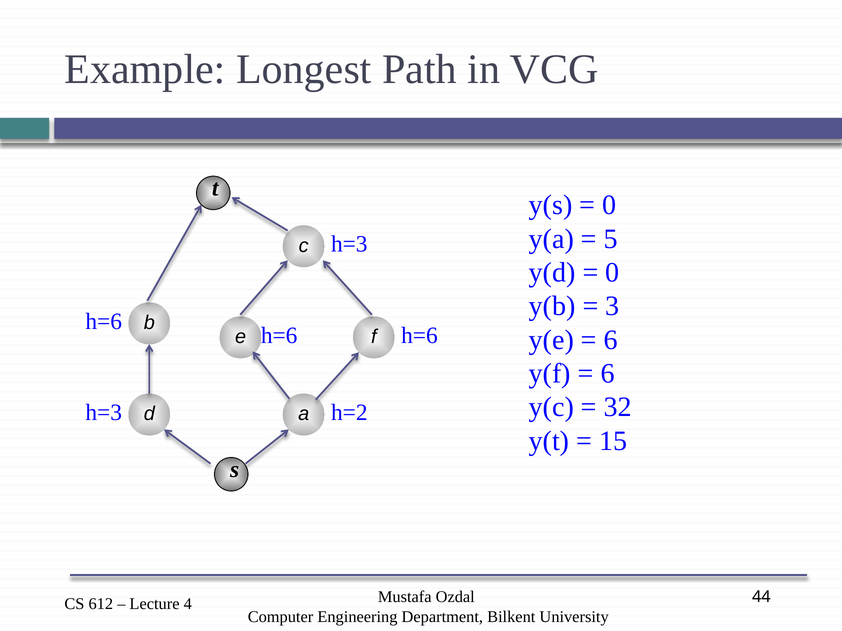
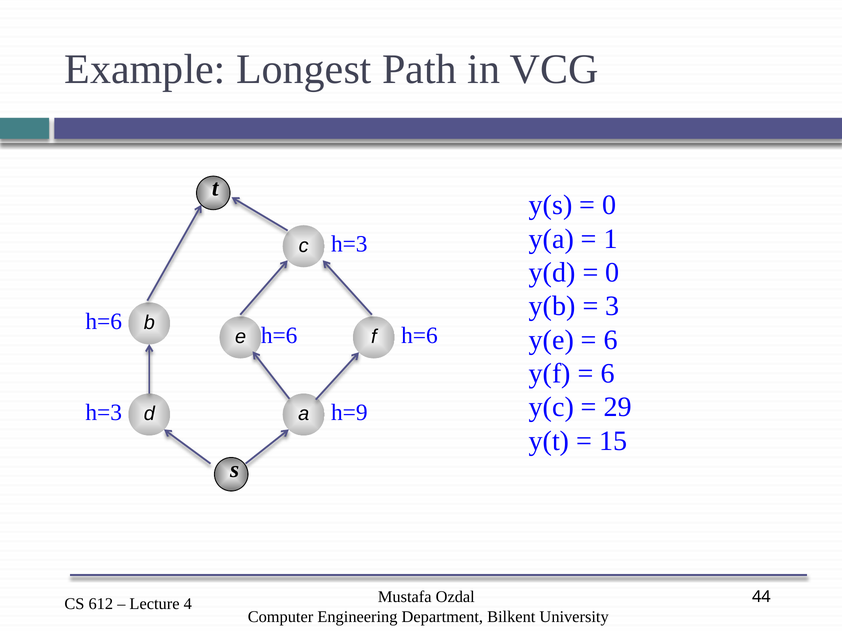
5: 5 -> 1 (611, 239)
32: 32 -> 29 (618, 407)
h=2: h=2 -> h=9 (349, 413)
